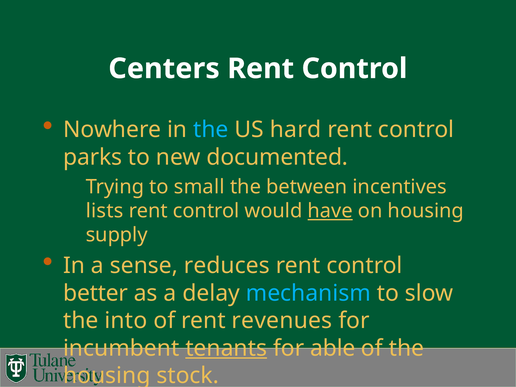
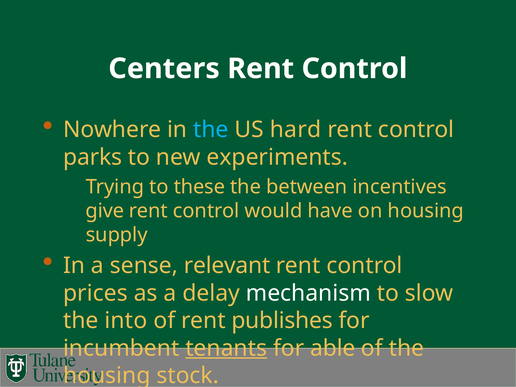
documented: documented -> experiments (277, 157)
small: small -> these (199, 187)
lists: lists -> give (105, 211)
have underline: present -> none (330, 211)
reduces: reduces -> relevant (227, 266)
better: better -> prices (95, 293)
mechanism colour: light blue -> white (308, 293)
revenues: revenues -> publishes (282, 321)
